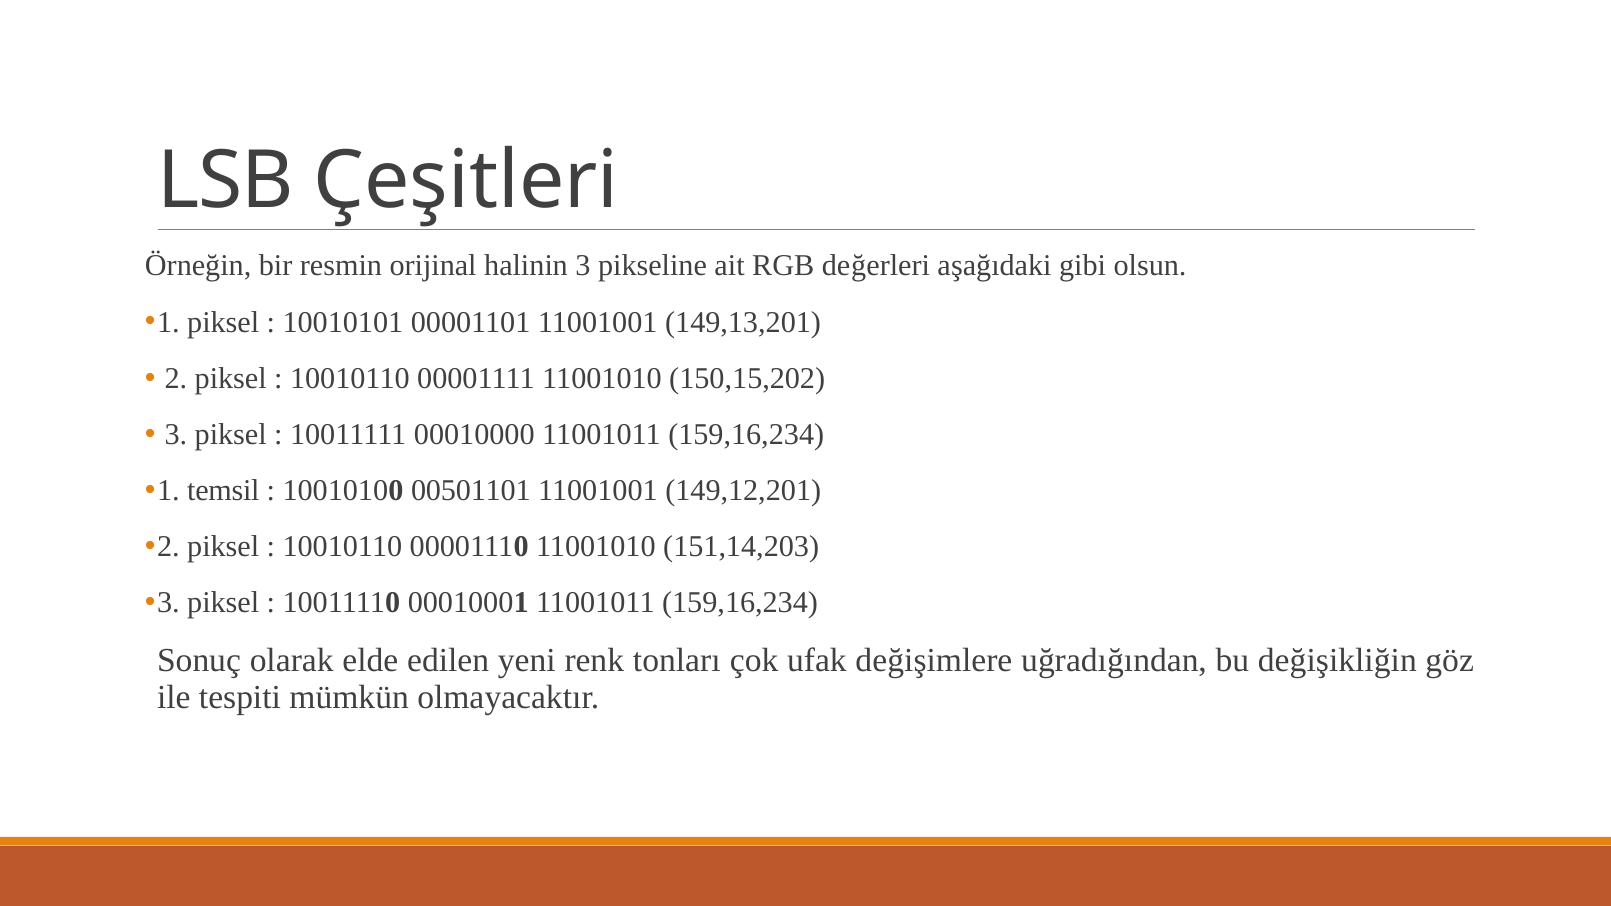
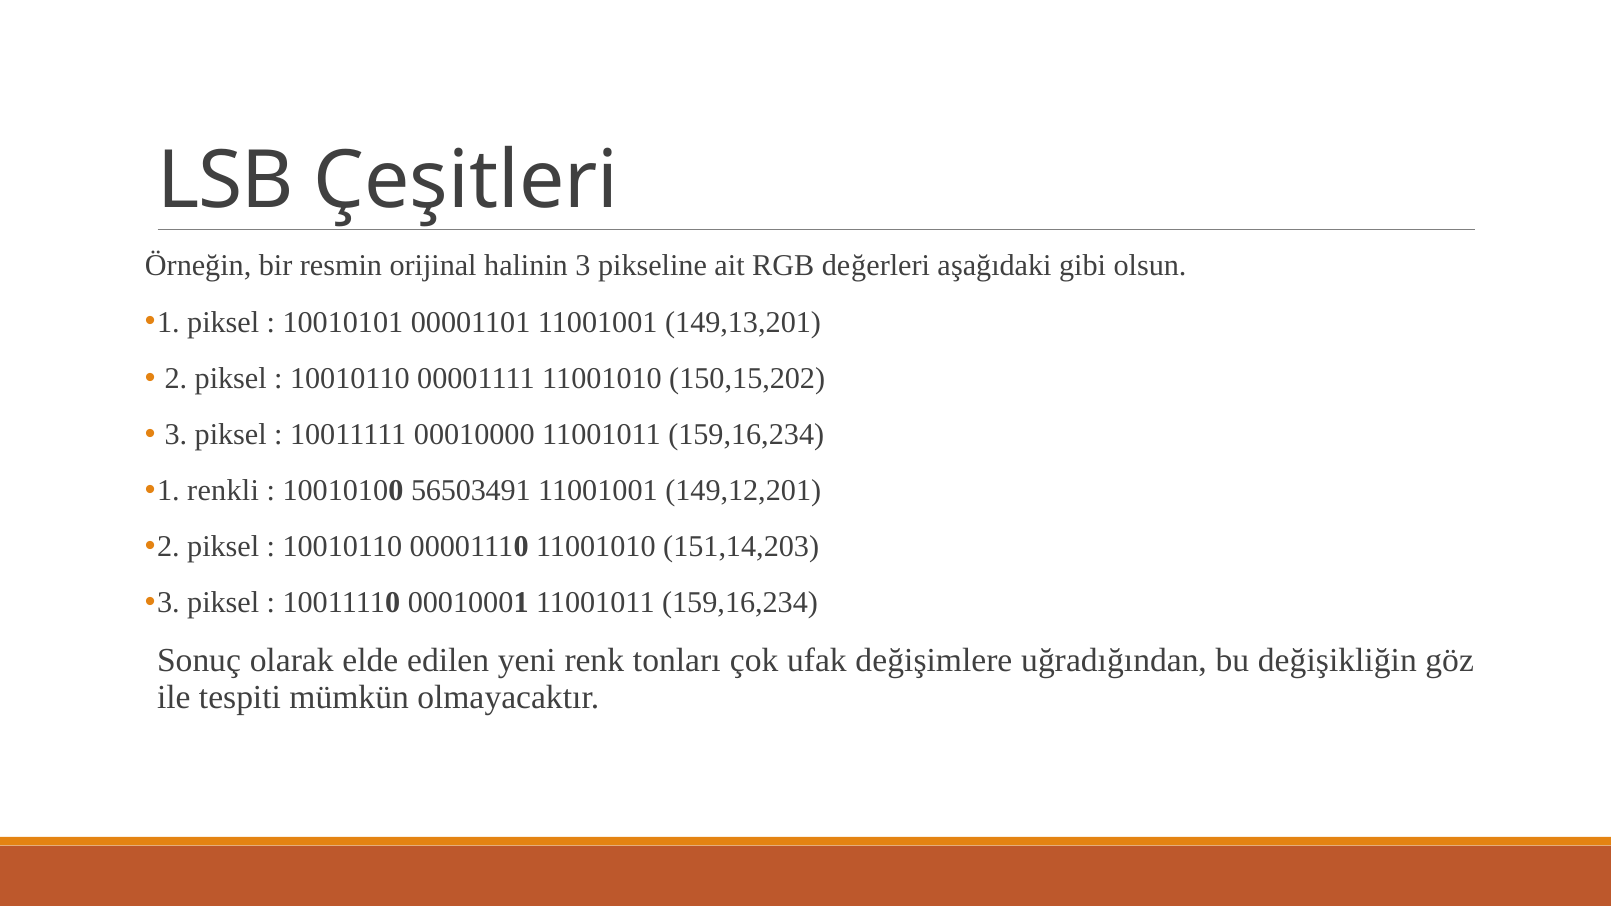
temsil: temsil -> renkli (223, 491)
00501101: 00501101 -> 56503491 (471, 491)
